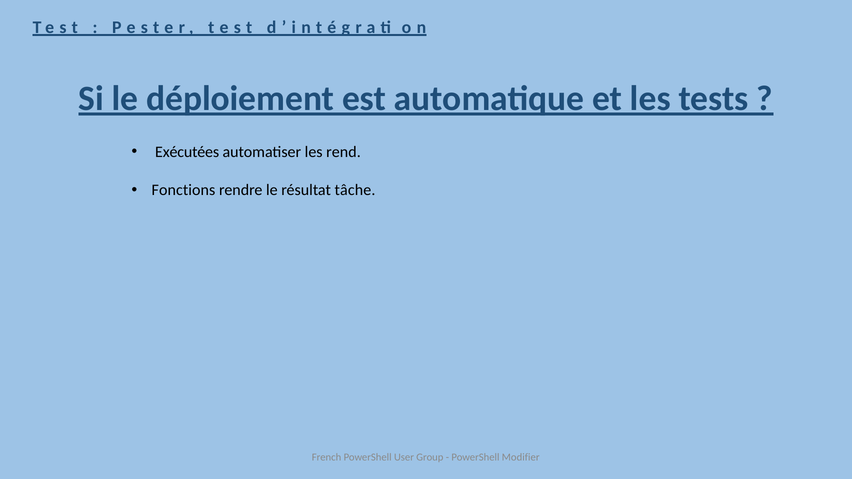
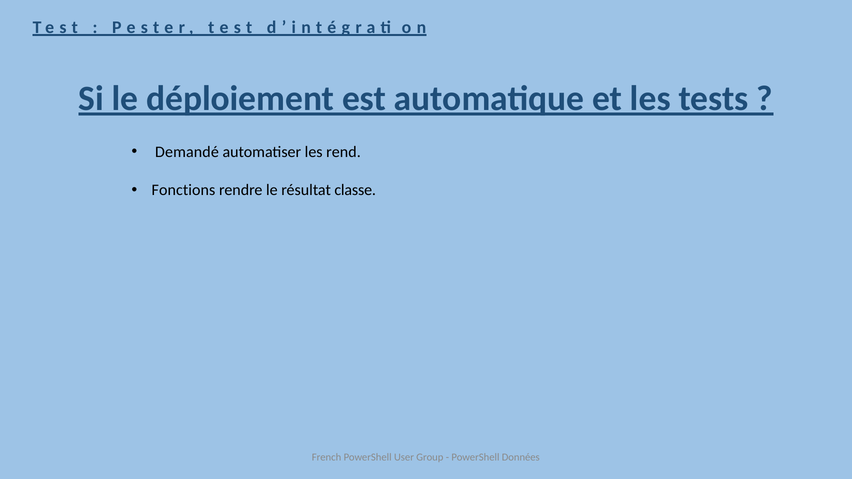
Exécutées: Exécutées -> Demandé (187, 152)
tâche: tâche -> classe (355, 190)
Modifier: Modifier -> Données (521, 458)
